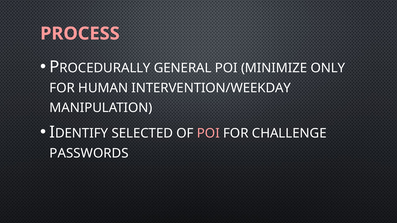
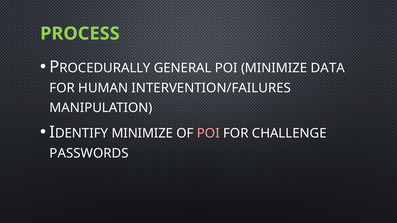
PROCESS colour: pink -> light green (80, 34)
ONLY: ONLY -> DATA (328, 68)
INTERVENTION/WEEKDAY: INTERVENTION/WEEKDAY -> INTERVENTION/FAILURES (211, 88)
SELECTED: SELECTED -> MINIMIZE (142, 134)
